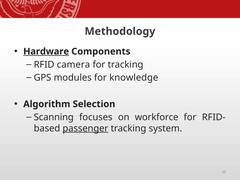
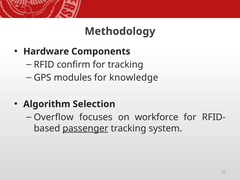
Hardware underline: present -> none (46, 51)
camera: camera -> confirm (74, 65)
Scanning: Scanning -> Overflow (54, 117)
